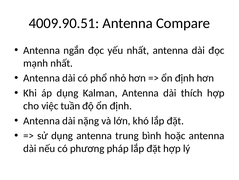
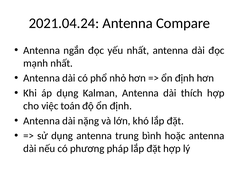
4009.90.51: 4009.90.51 -> 2021.04.24 (64, 23)
tuần: tuần -> toán (70, 105)
